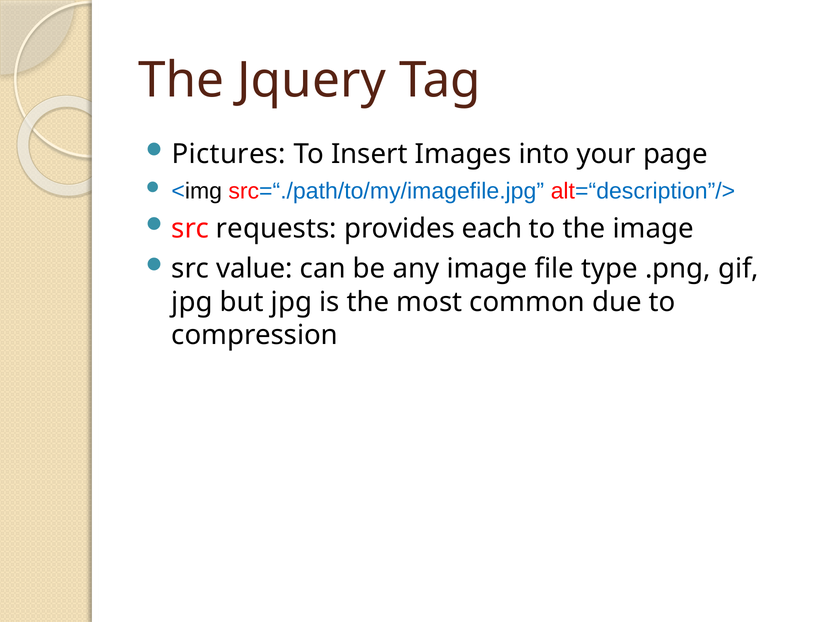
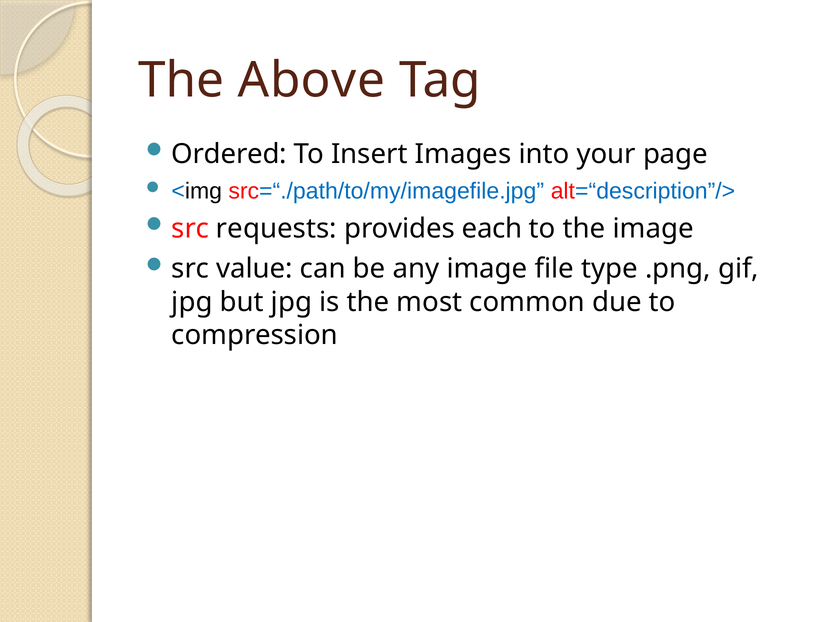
Jquery: Jquery -> Above (311, 80)
Pictures: Pictures -> Ordered (229, 154)
